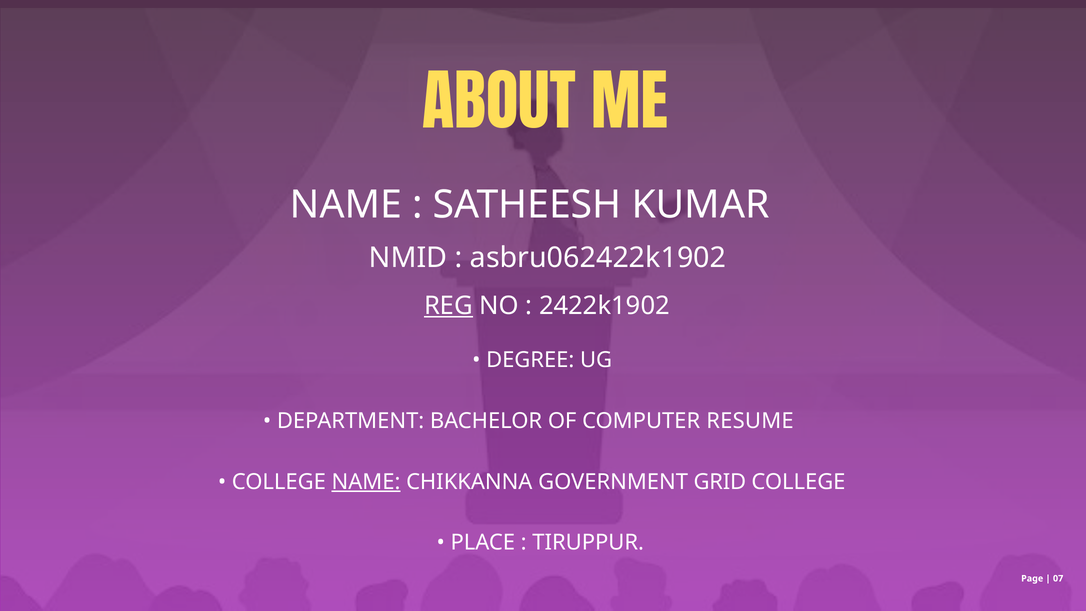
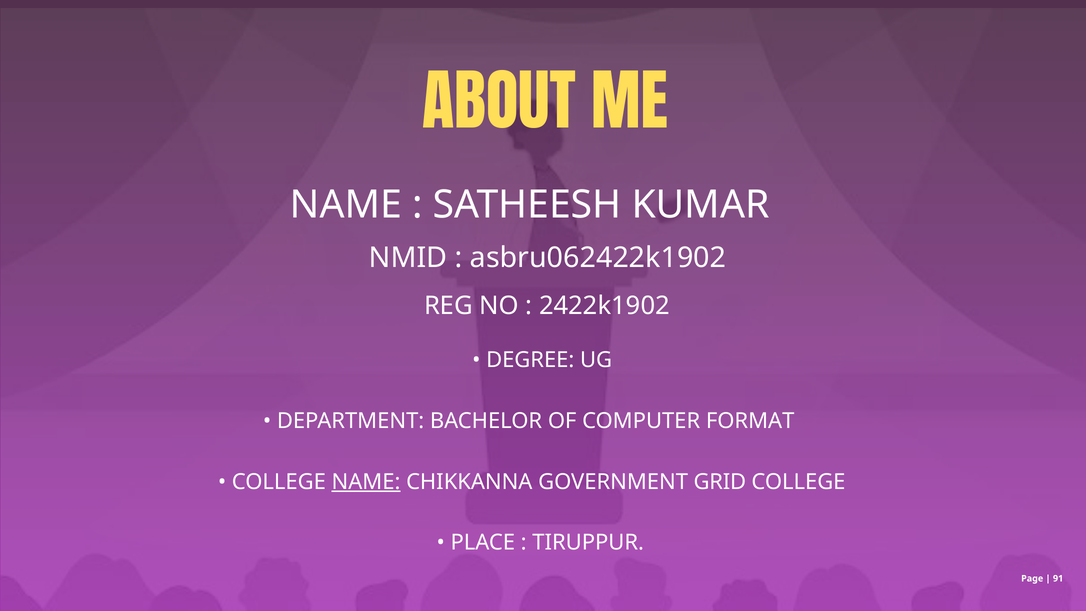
REG underline: present -> none (448, 306)
RESUME: RESUME -> FORMAT (750, 421)
07: 07 -> 91 (1058, 578)
